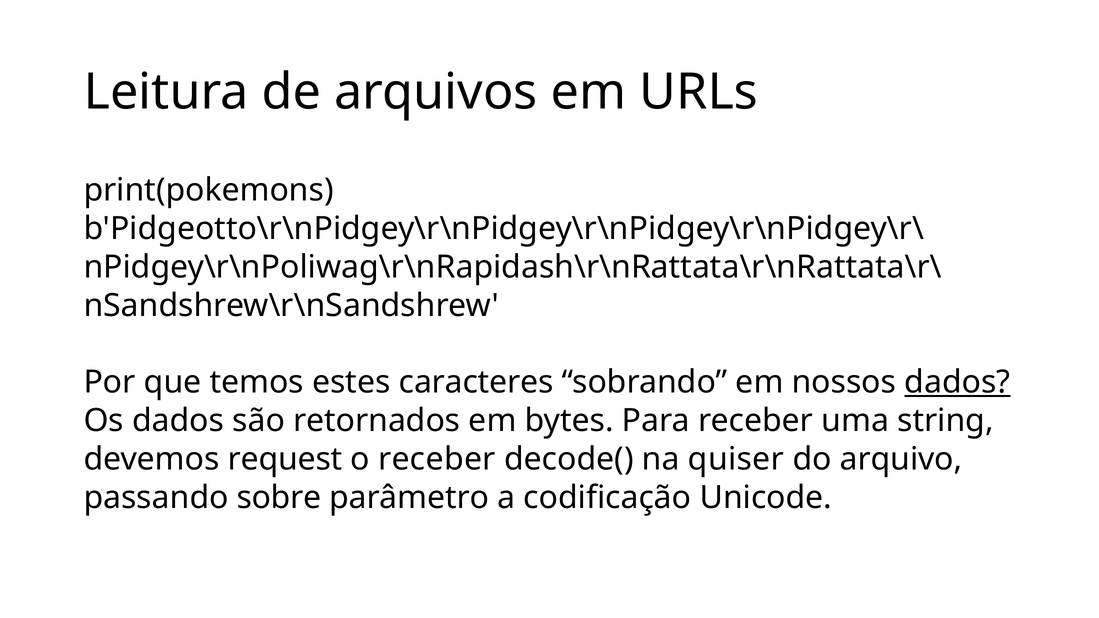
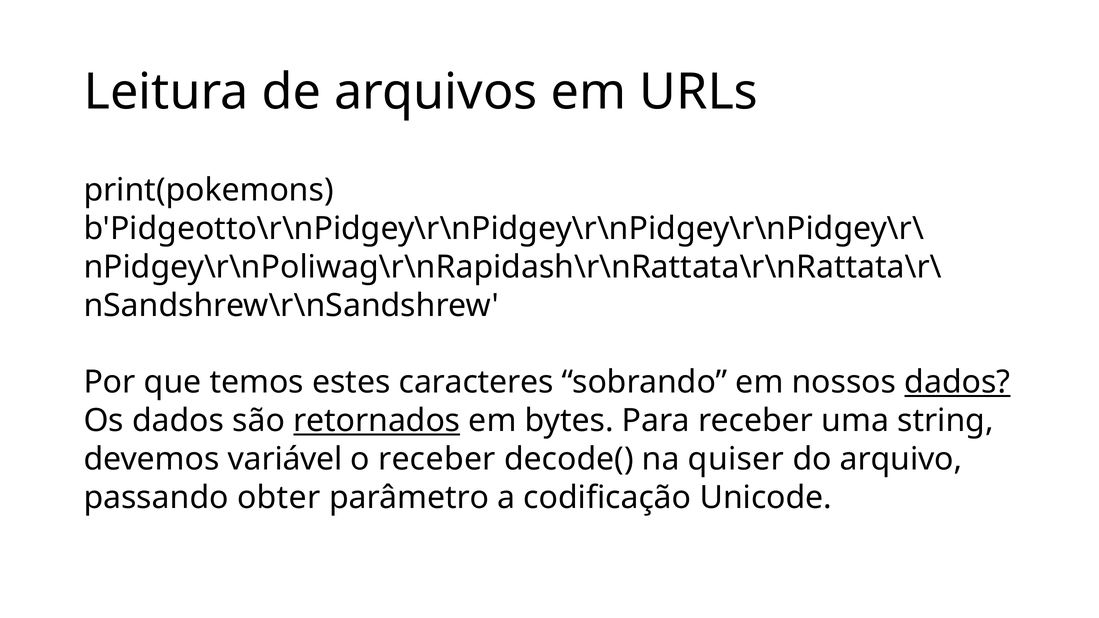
retornados underline: none -> present (377, 421)
request: request -> variável (285, 459)
sobre: sobre -> obter (279, 498)
